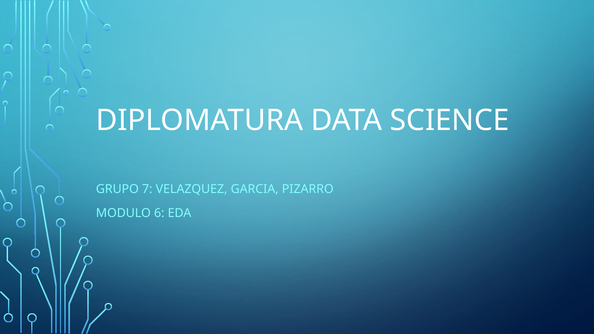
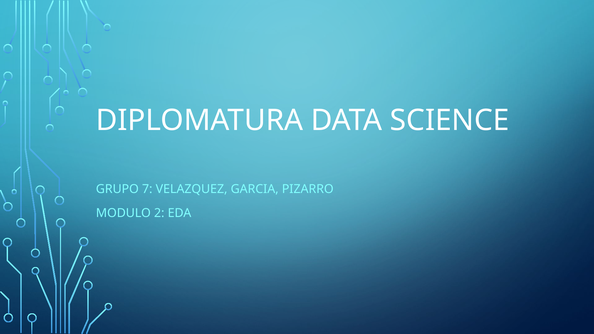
6: 6 -> 2 (159, 213)
